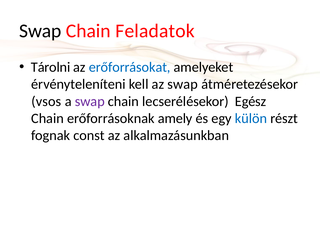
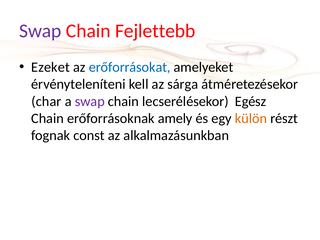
Swap colour: black -> purple (40, 31)
Feladatok: Feladatok -> Fejlettebb (155, 31)
Tárolni: Tárolni -> Ezeket (51, 67)
az swap: swap -> sárga (183, 84)
vsos: vsos -> char (46, 101)
külön colour: blue -> orange (251, 118)
